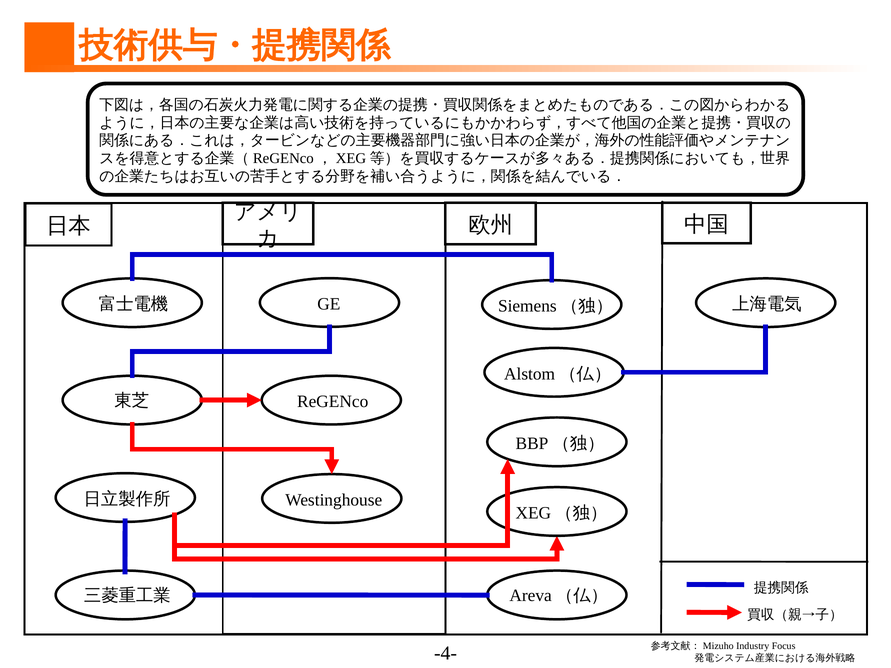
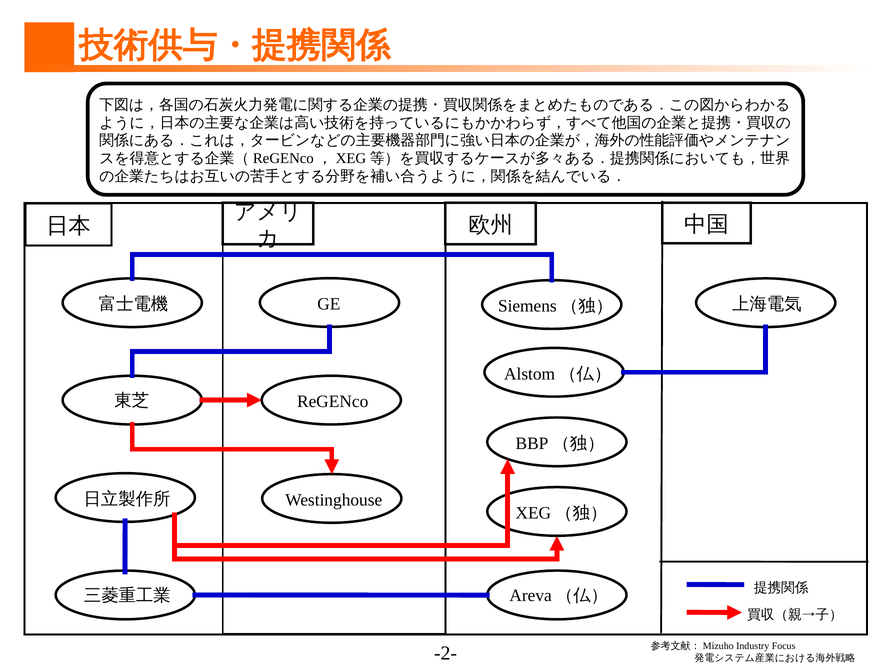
-4-: -4- -> -2- (446, 653)
